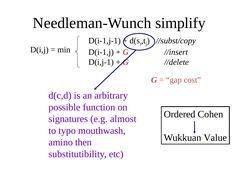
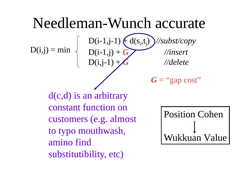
simplify: simplify -> accurate (180, 23)
possible: possible -> constant (64, 107)
Ordered: Ordered -> Position (180, 114)
signatures: signatures -> customers (68, 119)
then: then -> find (83, 142)
